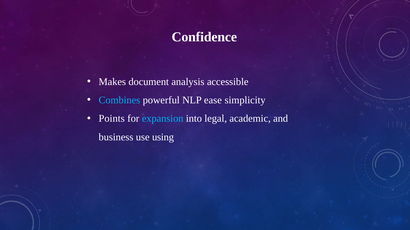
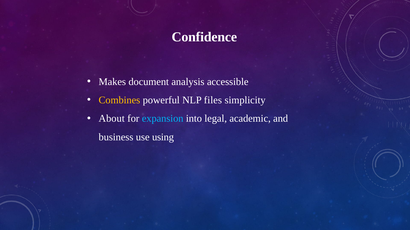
Combines colour: light blue -> yellow (119, 100)
ease: ease -> files (213, 100)
Points: Points -> About (112, 119)
